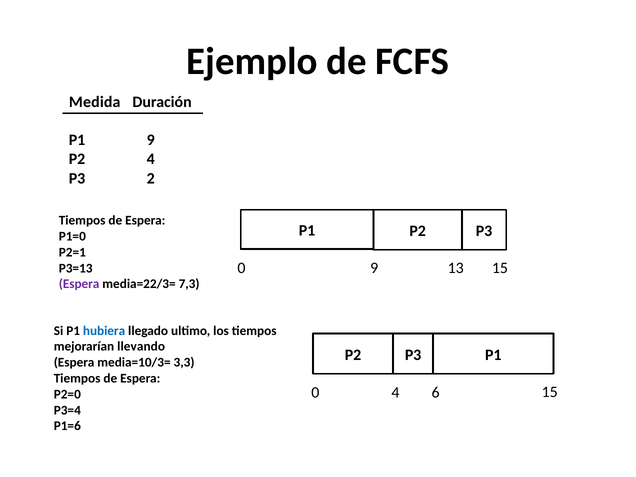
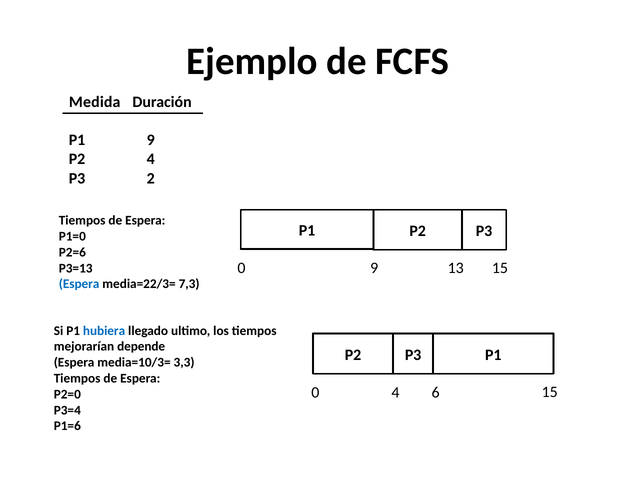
P2=1: P2=1 -> P2=6 (72, 252)
Espera colour: purple -> blue (79, 284)
llevando: llevando -> depende (141, 347)
